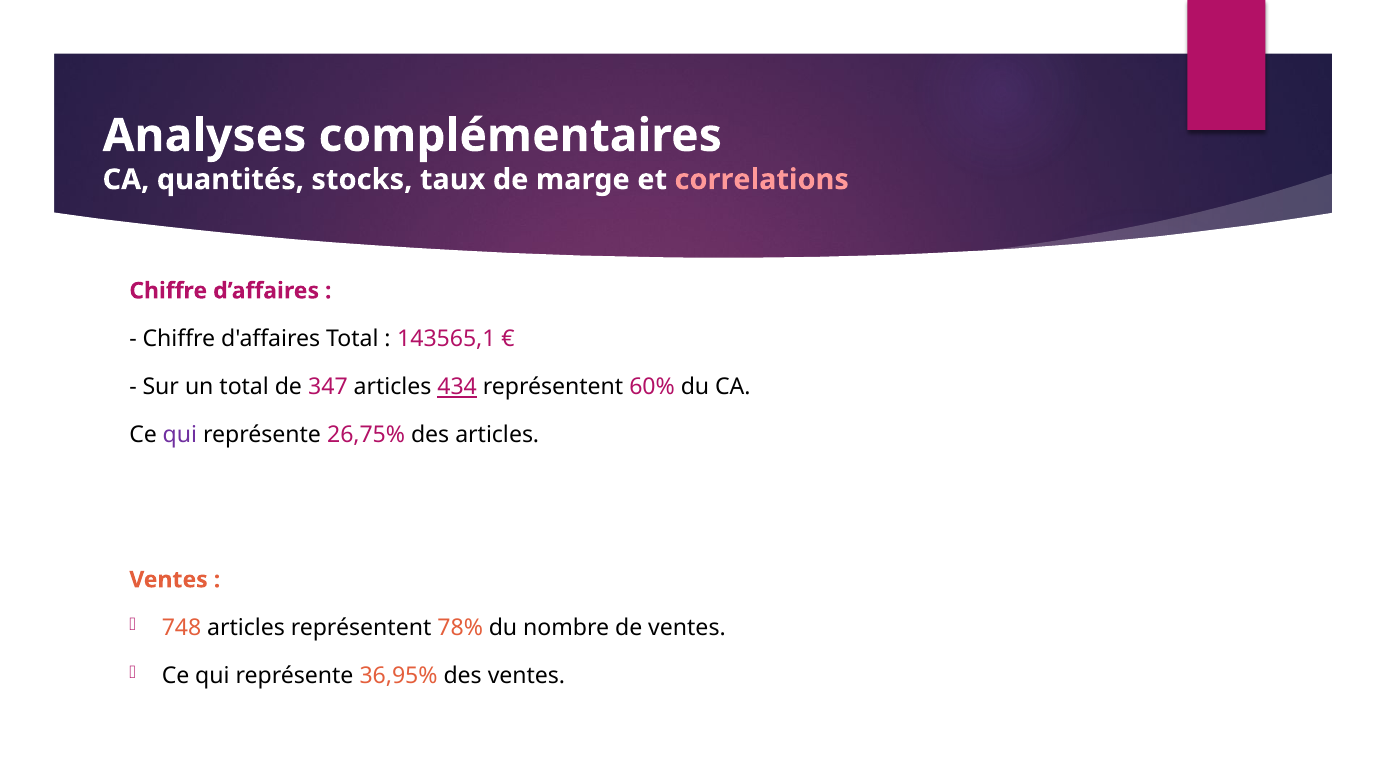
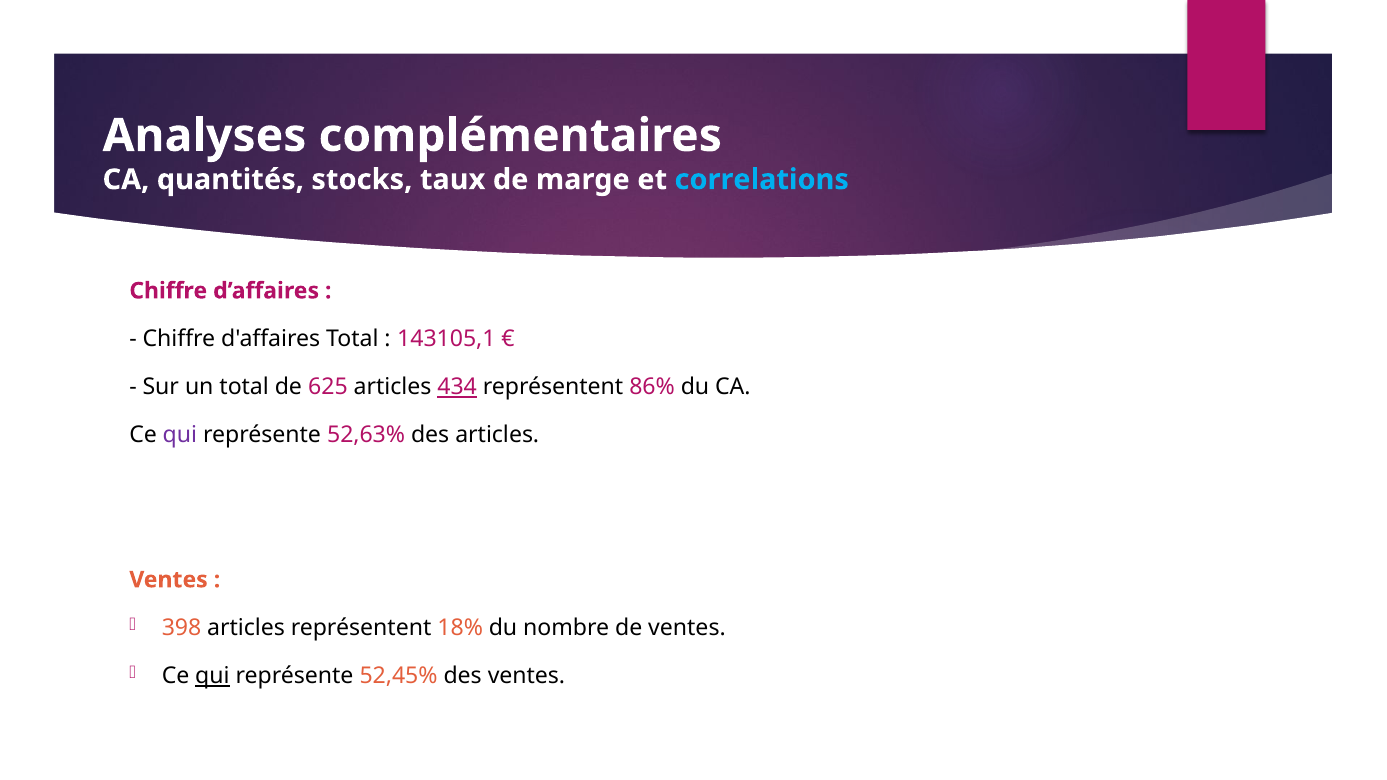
correlations colour: pink -> light blue (762, 180)
143565,1: 143565,1 -> 143105,1 (446, 339)
347: 347 -> 625 (328, 387)
60%: 60% -> 86% (652, 387)
26,75%: 26,75% -> 52,63% (366, 435)
748: 748 -> 398 (182, 628)
78%: 78% -> 18% (460, 628)
qui underline: none -> present (212, 676)
36,95%: 36,95% -> 52,45% (399, 676)
